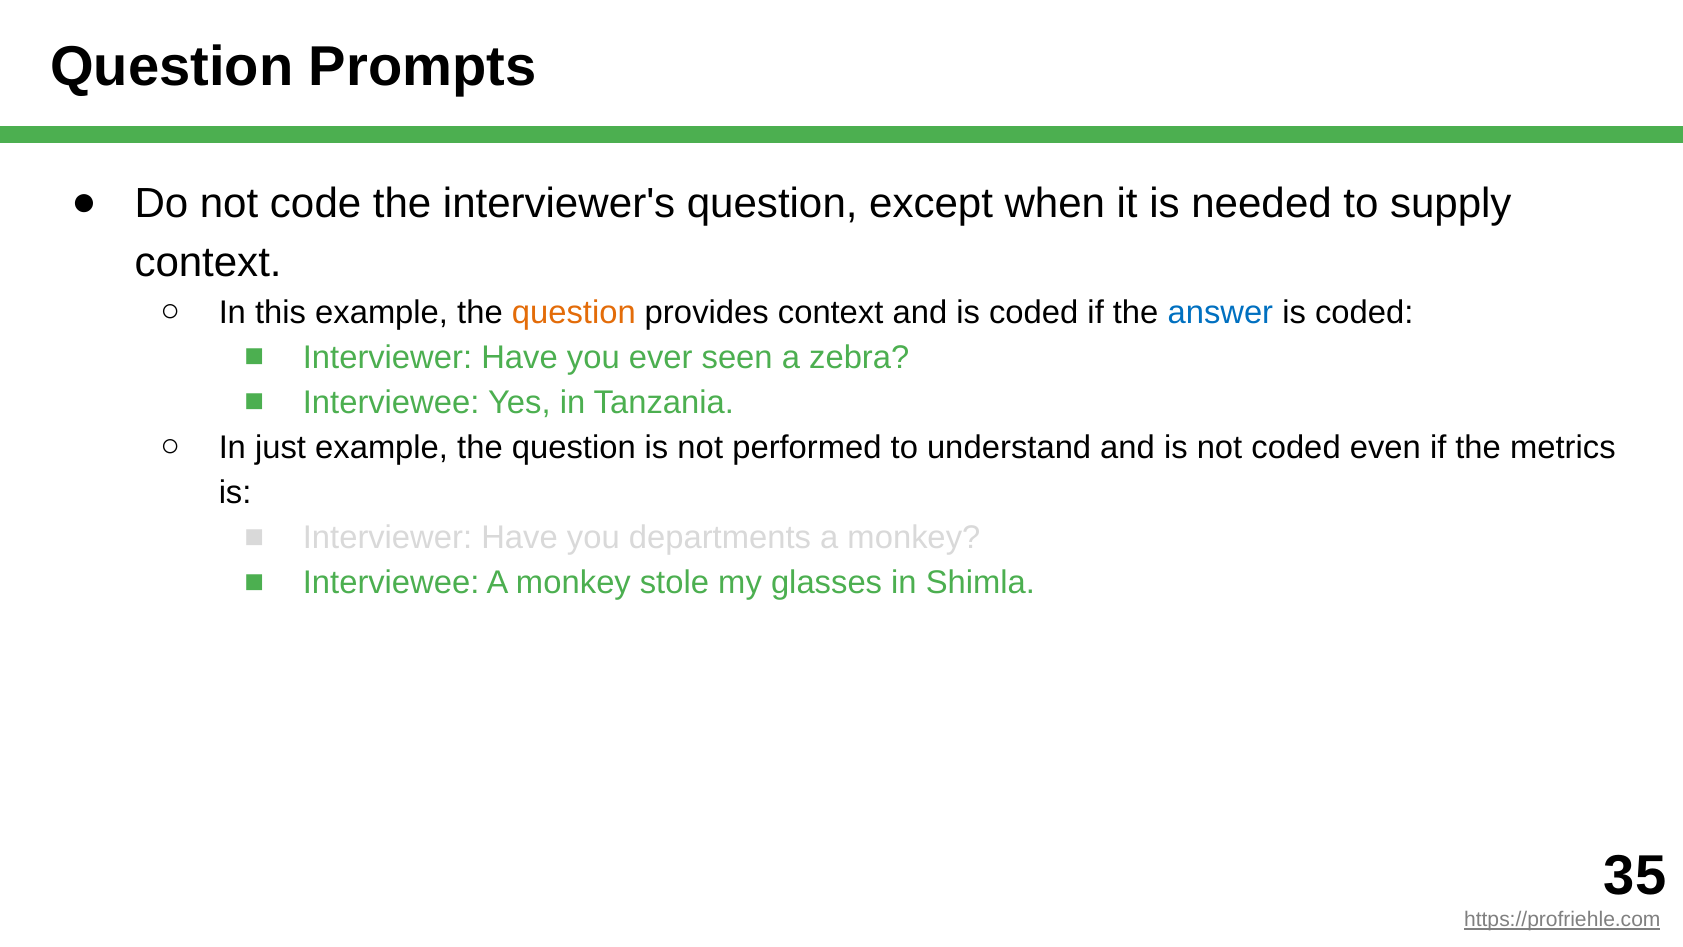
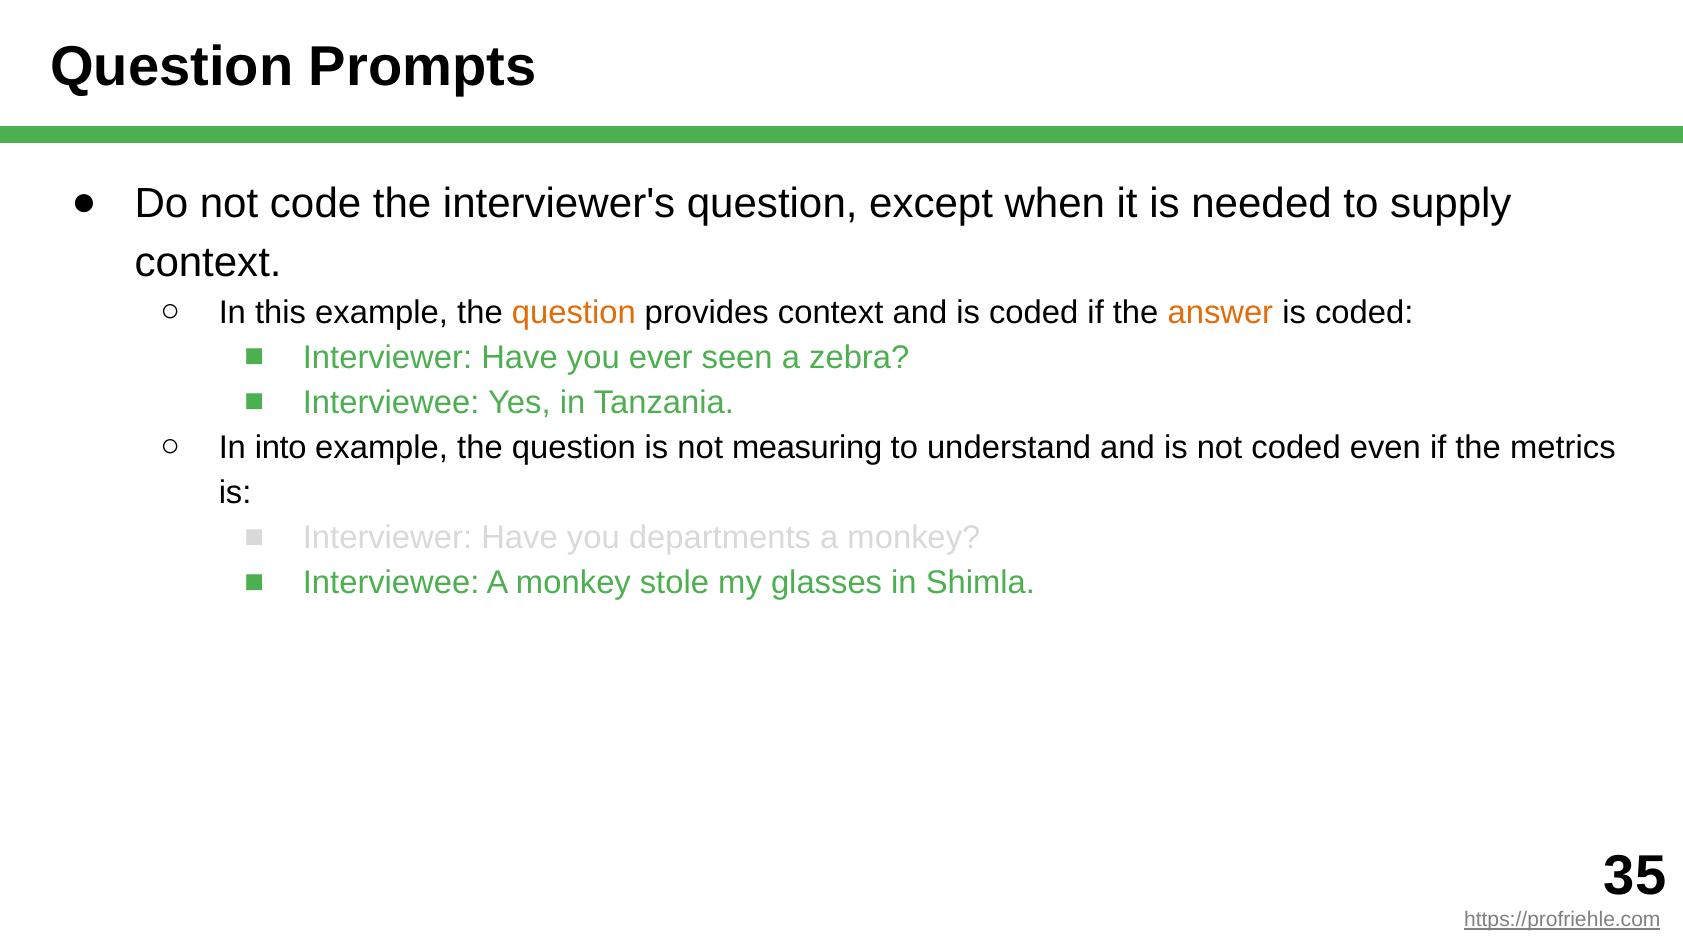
answer colour: blue -> orange (1220, 312)
just: just -> into (281, 448)
performed: performed -> measuring (807, 448)
